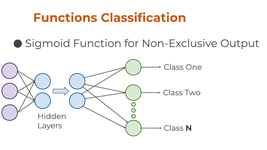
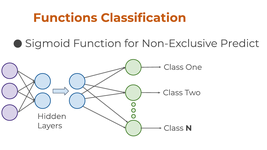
Output: Output -> Predict (240, 44)
